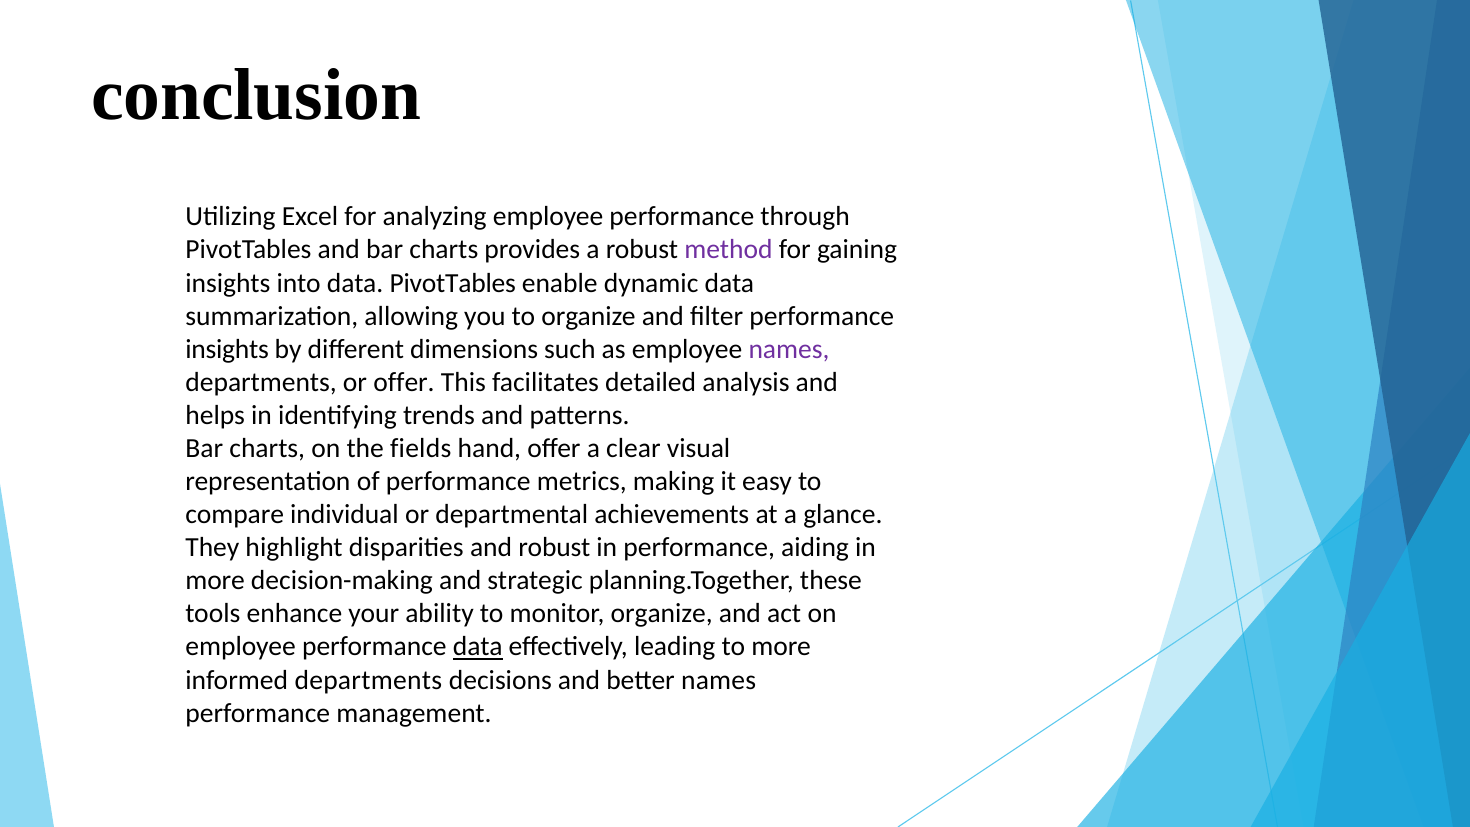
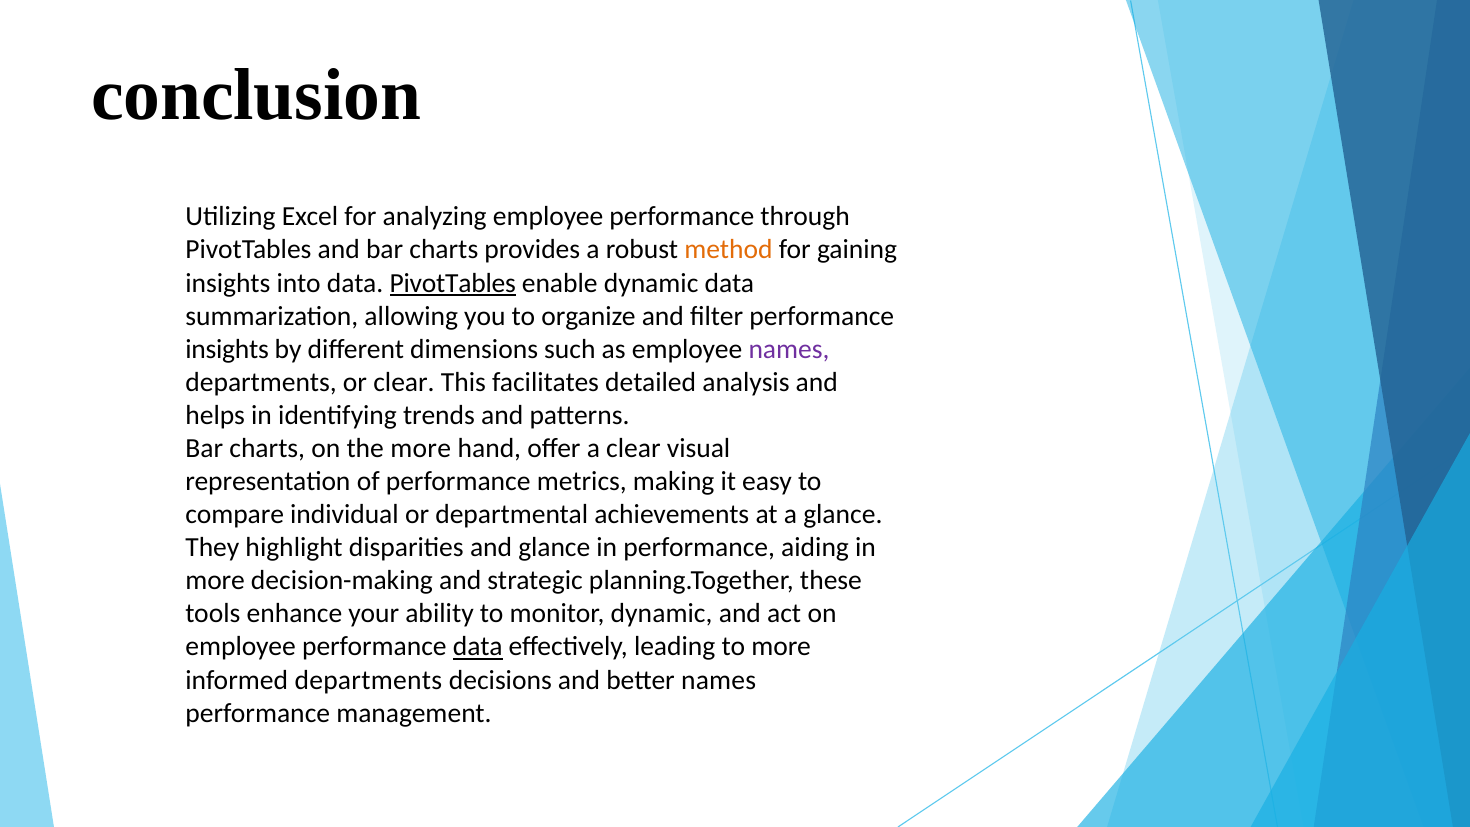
method colour: purple -> orange (728, 250)
PivotTables underline: none -> present (453, 283)
or offer: offer -> clear (404, 382)
the fields: fields -> more (421, 448)
and robust: robust -> glance (554, 548)
monitor organize: organize -> dynamic (662, 614)
